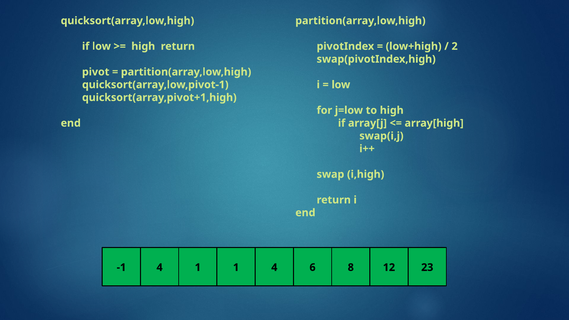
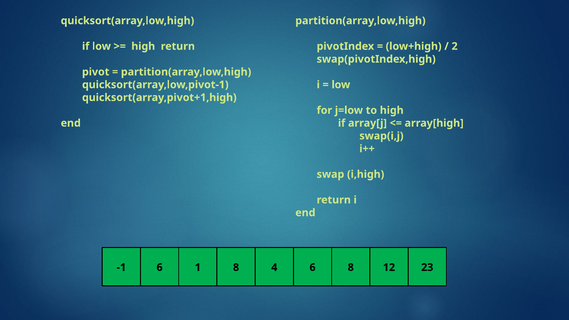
-1 4: 4 -> 6 (160, 267)
1 1: 1 -> 8 (236, 267)
